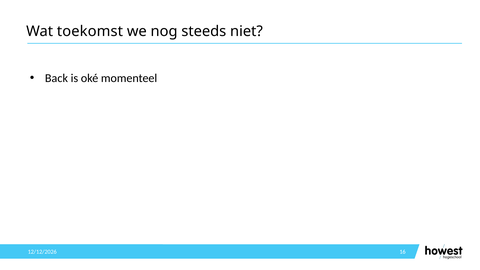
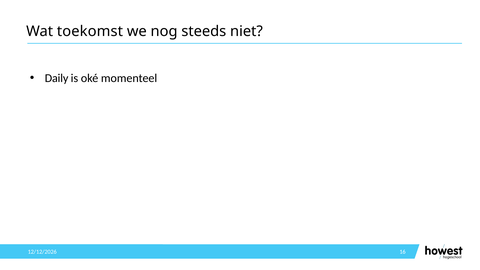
Back: Back -> Daily (57, 78)
